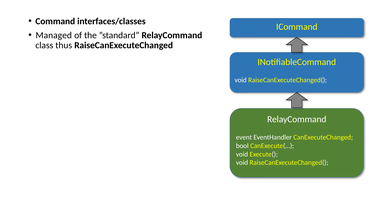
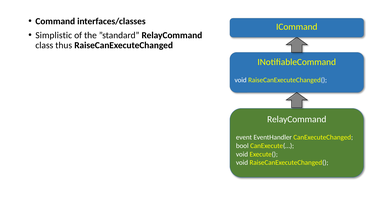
Managed: Managed -> Simplistic (54, 35)
